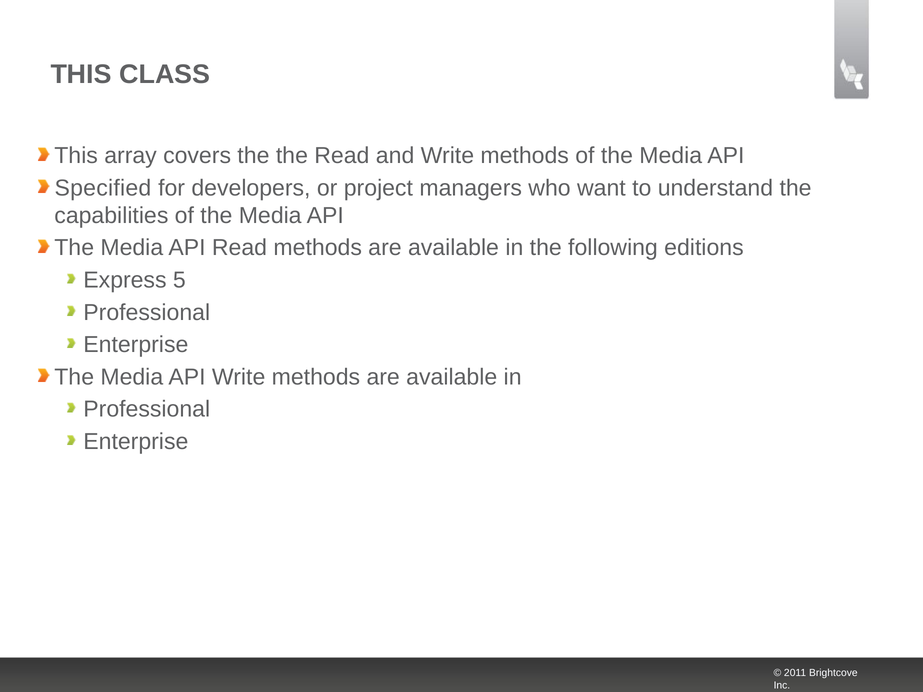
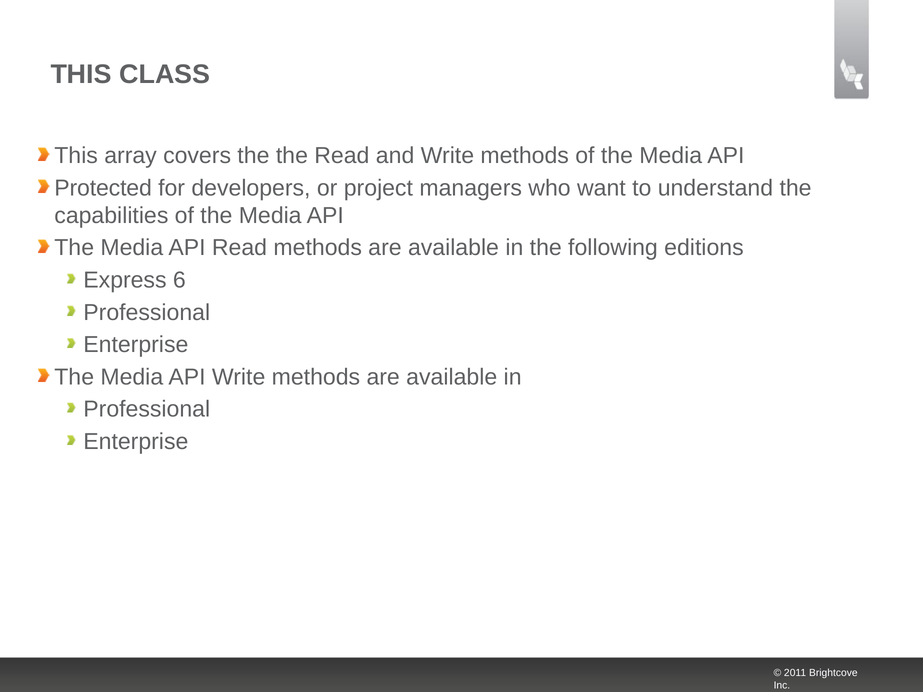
Specified: Specified -> Protected (103, 188)
5: 5 -> 6 (179, 280)
